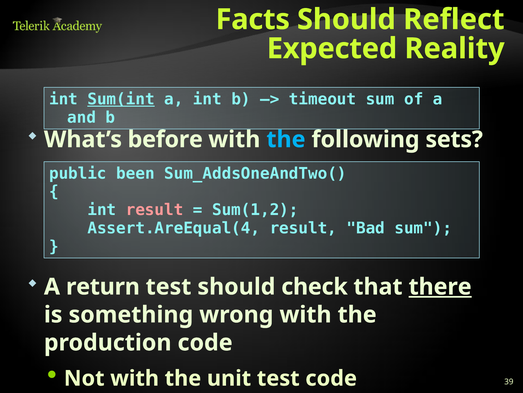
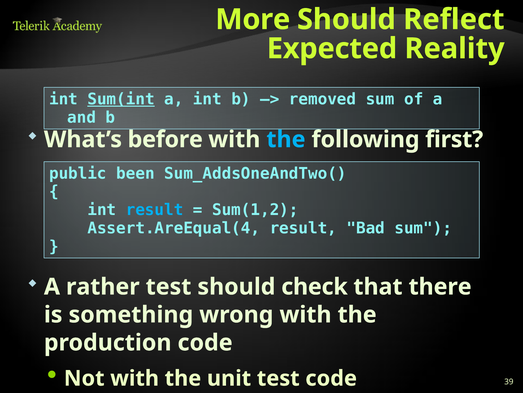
Facts: Facts -> More (253, 19)
timeout: timeout -> removed (323, 99)
sets: sets -> first (454, 139)
result colour: pink -> light blue (155, 210)
return: return -> rather (103, 286)
there underline: present -> none (440, 286)
